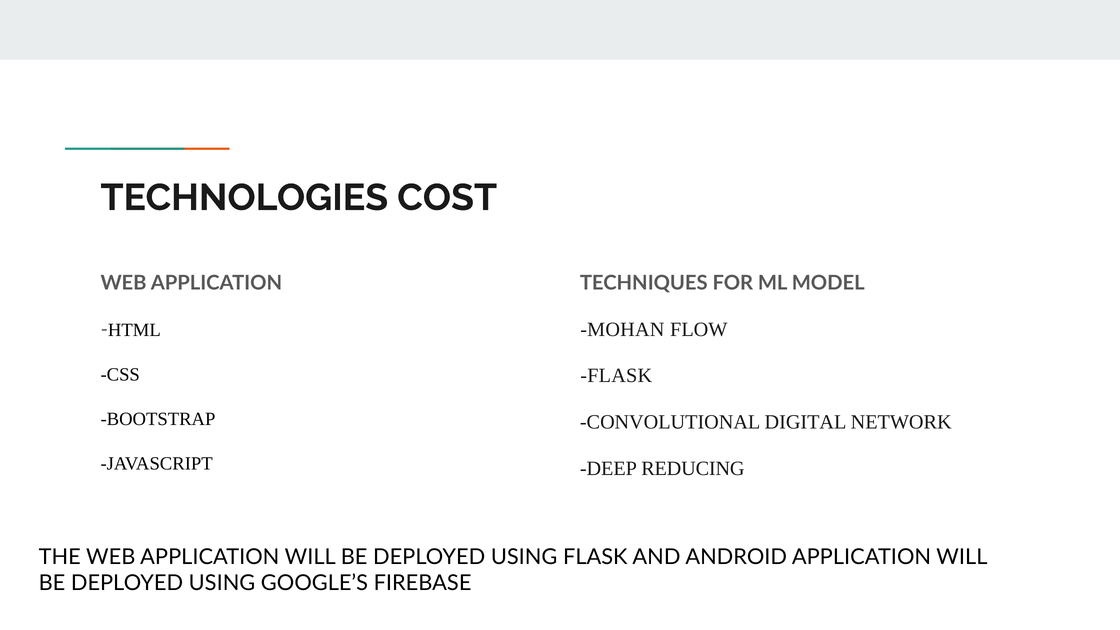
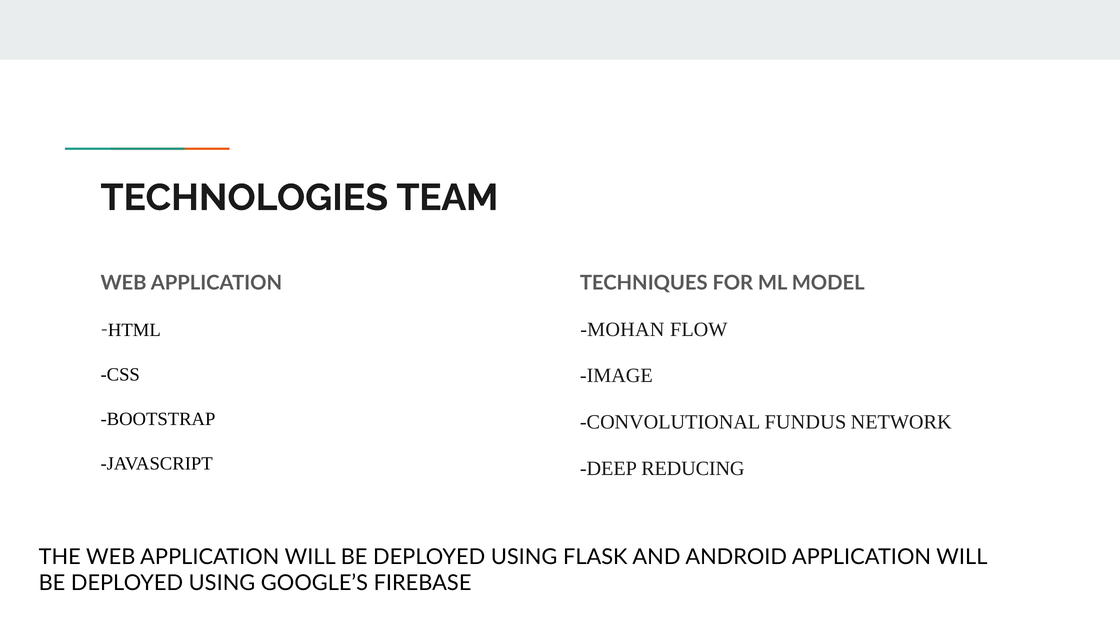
COST: COST -> TEAM (447, 198)
FLASK: FLASK -> IMAGE (616, 376)
DIGITAL: DIGITAL -> FUNDUS (805, 422)
